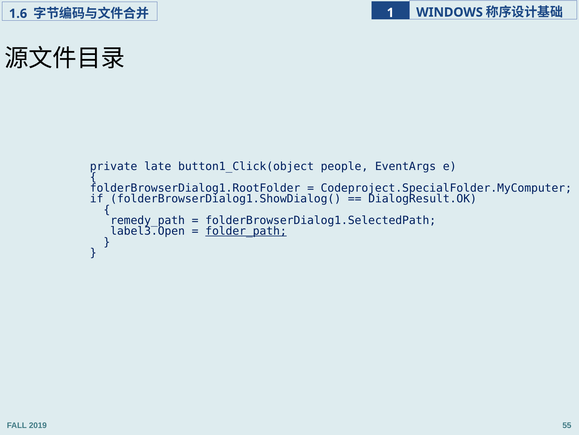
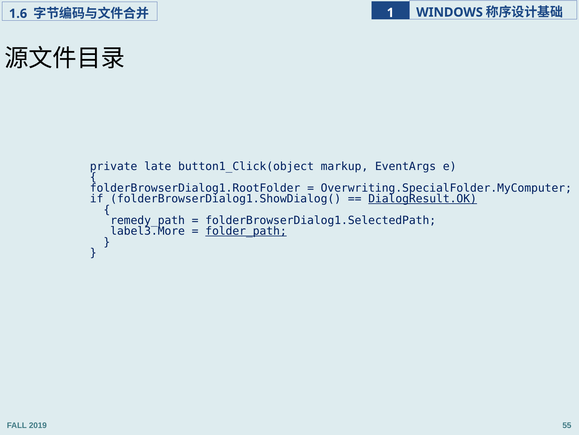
people: people -> markup (344, 166)
Codeproject.SpecialFolder.MyComputer: Codeproject.SpecialFolder.MyComputer -> Overwriting.SpecialFolder.MyComputer (446, 188)
DialogResult.OK underline: none -> present (423, 198)
label3.Open: label3.Open -> label3.More (148, 231)
